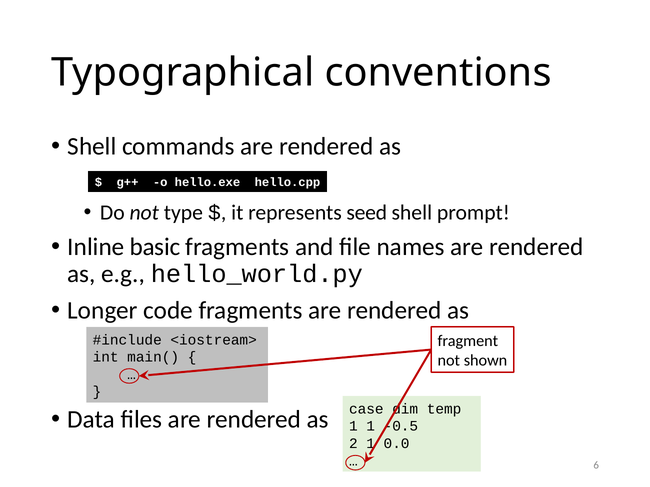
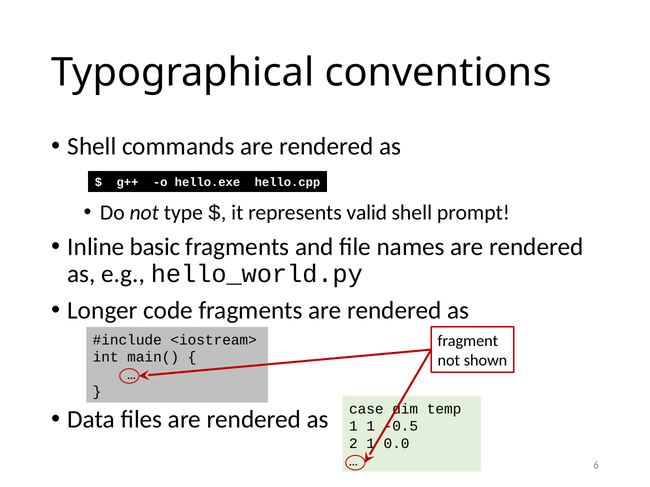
seed: seed -> valid (367, 213)
